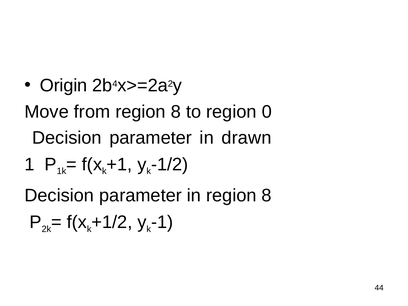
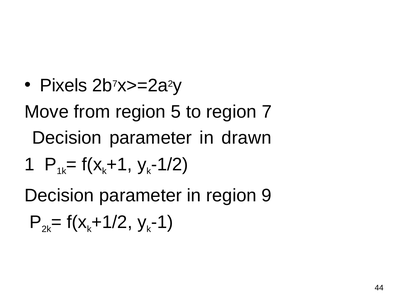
Origin: Origin -> Pixels (64, 86)
4: 4 -> 7 (115, 84)
from region 8: 8 -> 5 (176, 112)
region 0: 0 -> 7 (267, 112)
in region 8: 8 -> 9 (267, 196)
